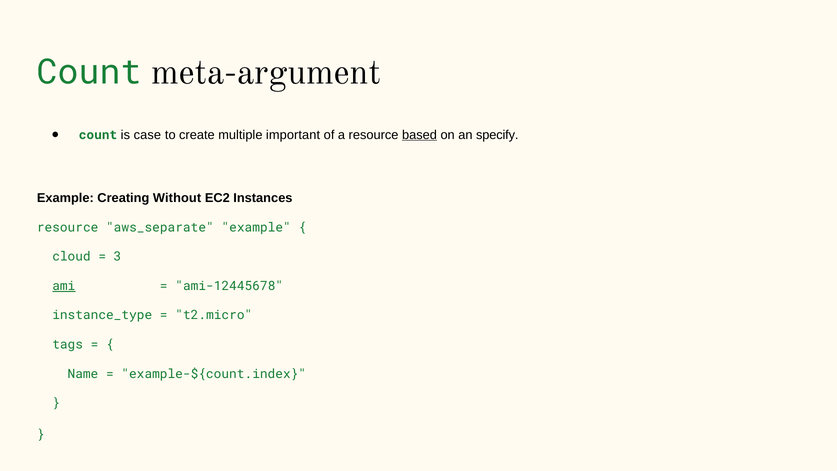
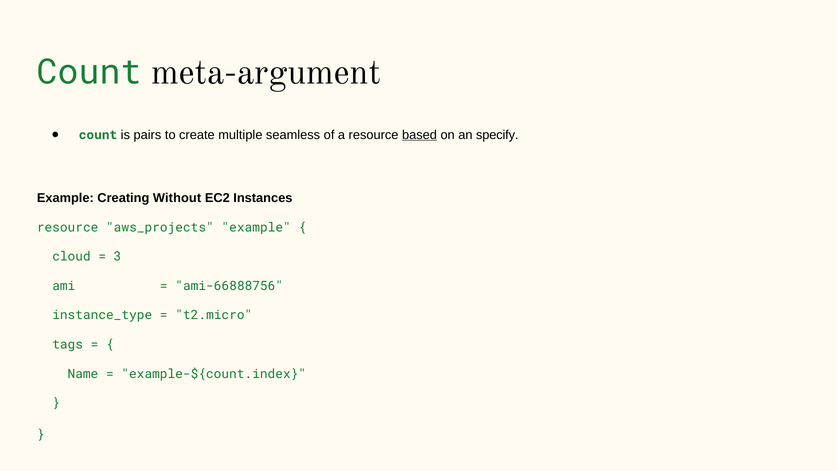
case: case -> pairs (147, 135)
important: important -> seamless (293, 135)
aws_separate: aws_separate -> aws_projects (160, 227)
ami underline: present -> none (64, 286)
ami-12445678: ami-12445678 -> ami-66888756 (229, 286)
